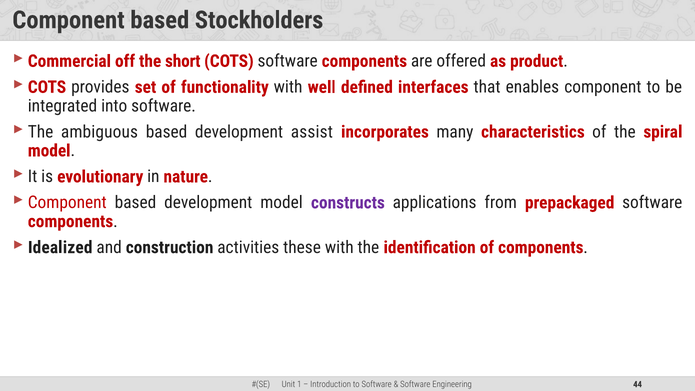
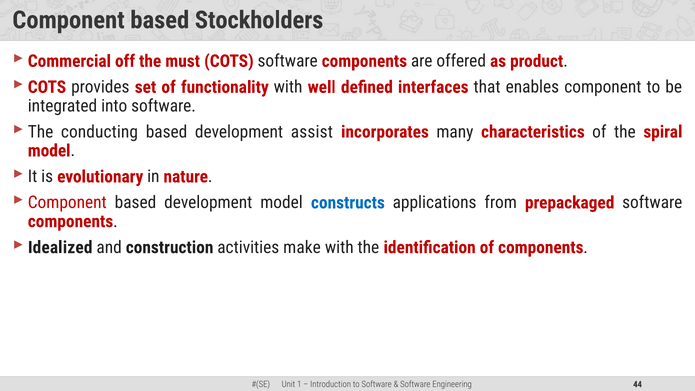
short: short -> must (183, 61)
ambiguous: ambiguous -> conducting (99, 132)
constructs colour: purple -> blue (348, 203)
these: these -> make (302, 247)
